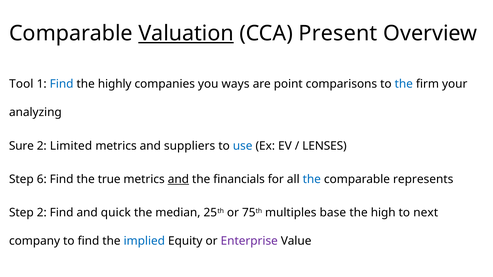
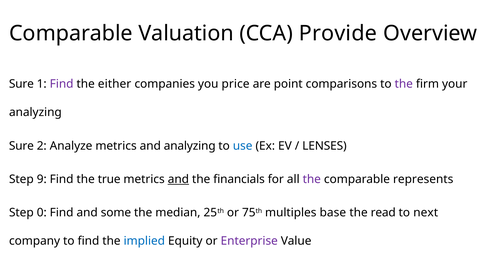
Valuation underline: present -> none (186, 33)
Present: Present -> Provide (338, 33)
Tool: Tool -> Sure (21, 84)
Find colour: blue -> purple (62, 84)
highly: highly -> either (115, 84)
ways: ways -> price (236, 84)
the colour: blue -> purple (404, 84)
Limited: Limited -> Analyze (71, 146)
and suppliers: suppliers -> analyzing (190, 146)
6: 6 -> 9 (42, 179)
the colour: blue -> purple (312, 179)
Step 2: 2 -> 0 (42, 213)
quick: quick -> some (116, 213)
high: high -> read (383, 213)
